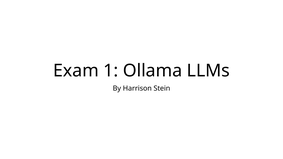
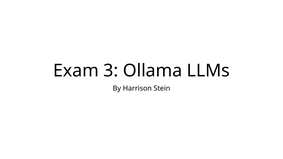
1: 1 -> 3 (111, 71)
